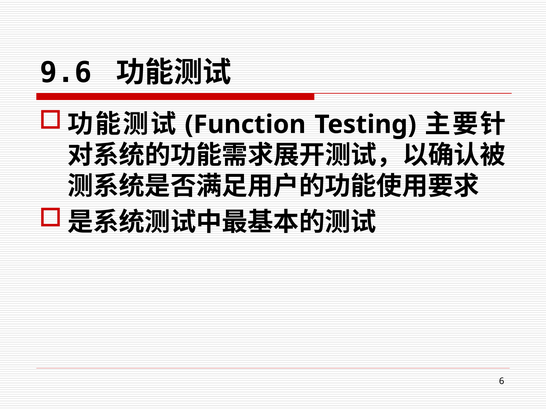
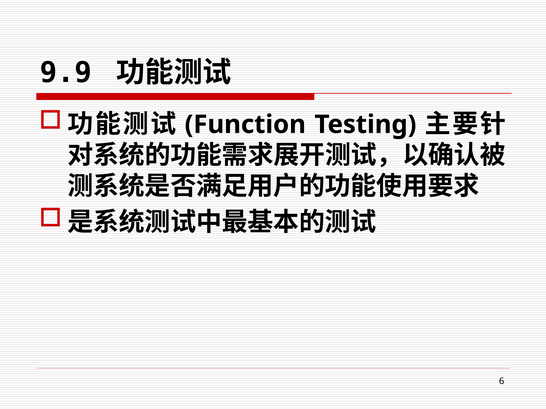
9.6: 9.6 -> 9.9 (66, 73)
